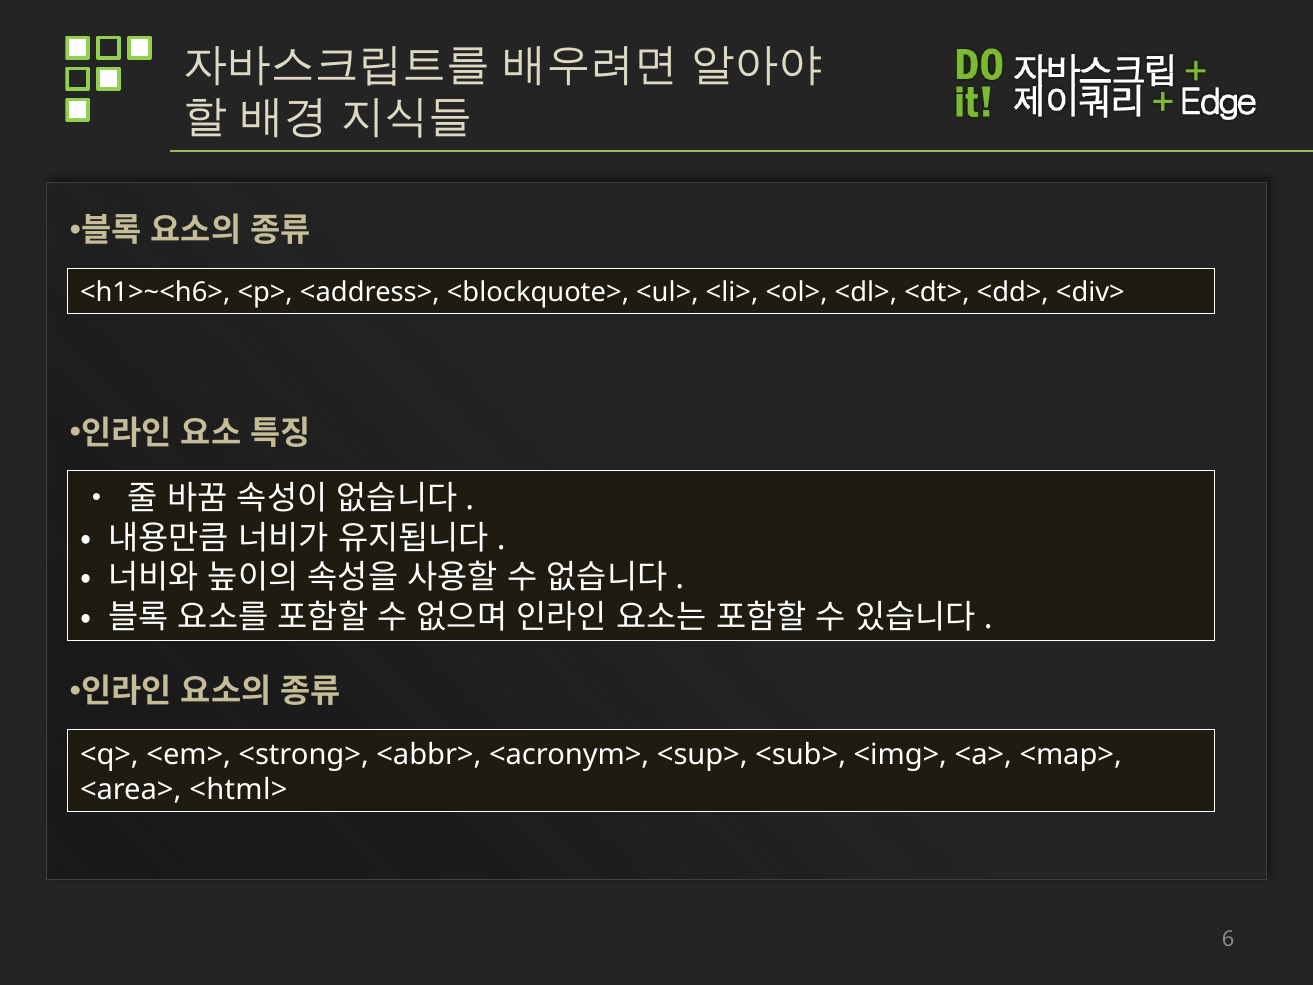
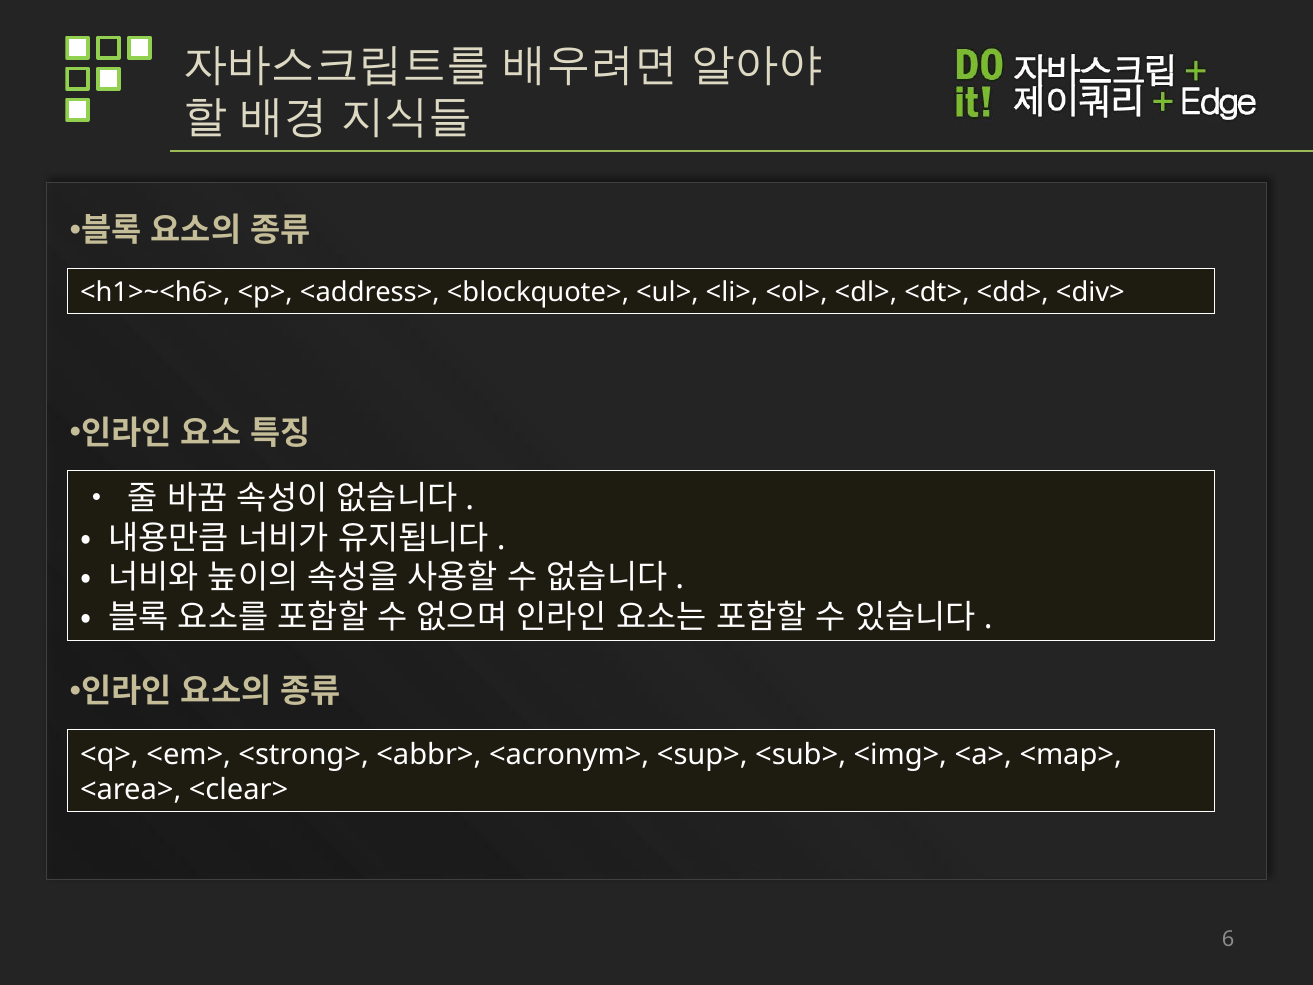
<html>: <html> -> <clear> (239, 790)
